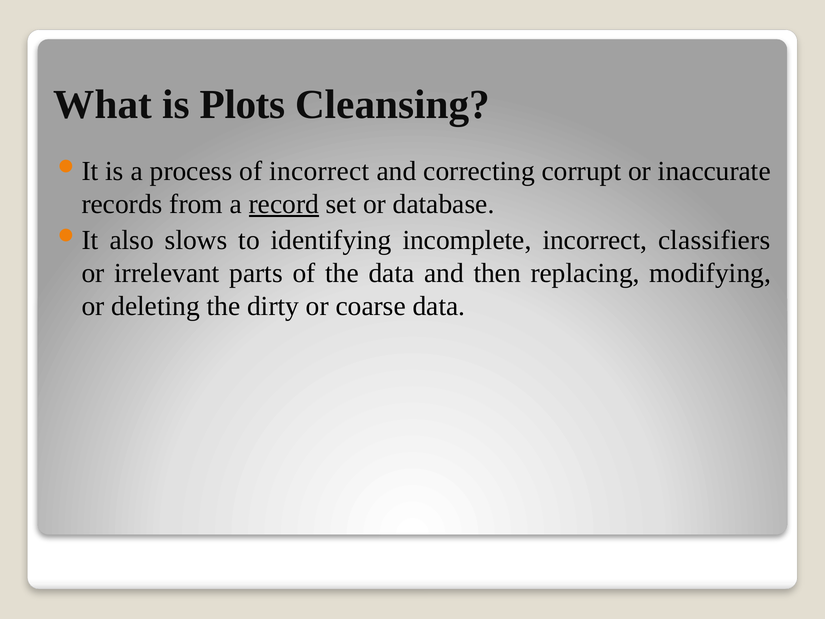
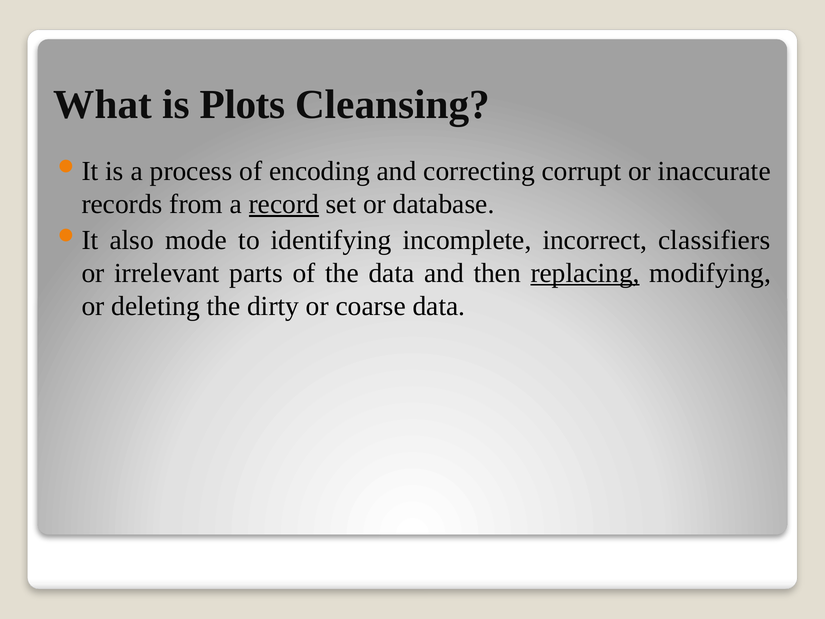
of incorrect: incorrect -> encoding (319, 171)
slows: slows -> mode (196, 240)
replacing underline: none -> present (585, 273)
